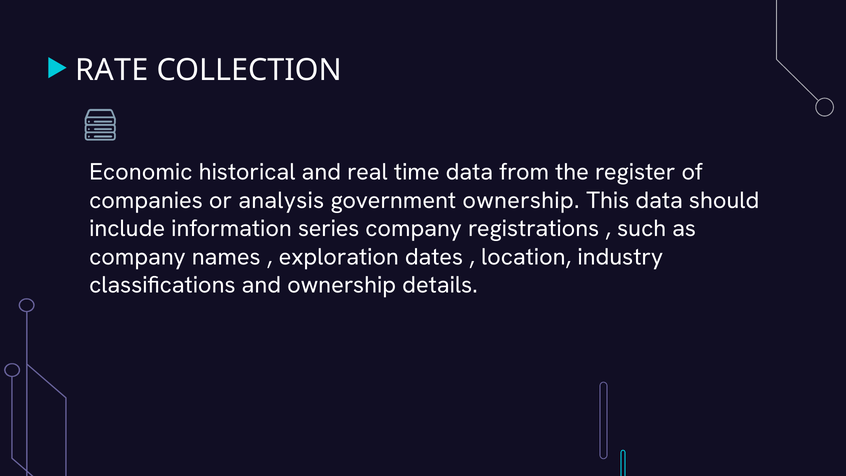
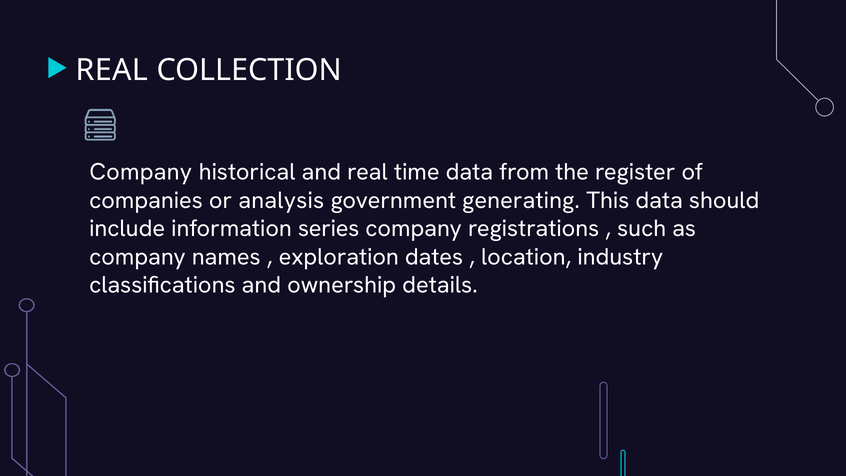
RATE: RATE -> REAL (112, 70)
Economic: Economic -> Company (141, 172)
government ownership: ownership -> generating (521, 200)
